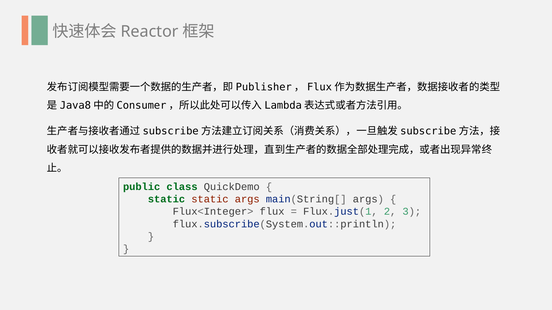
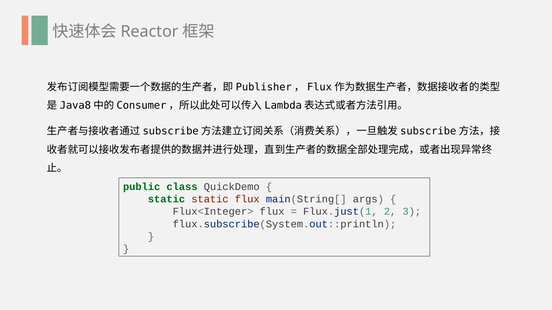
static args: args -> flux (247, 199)
